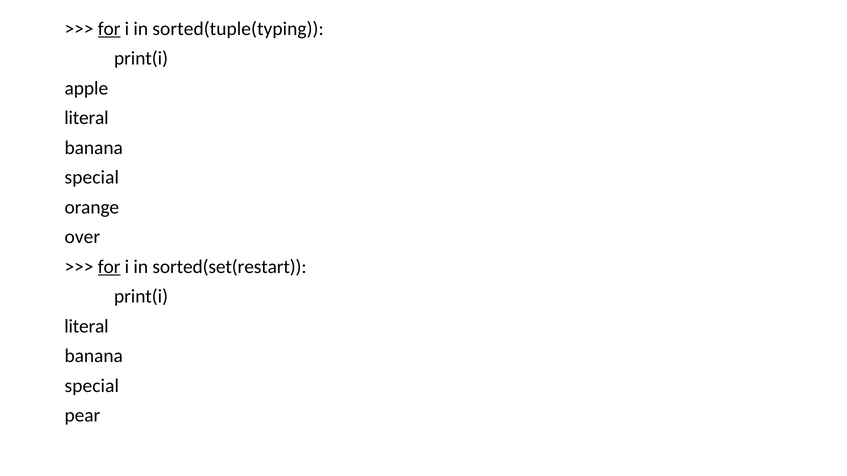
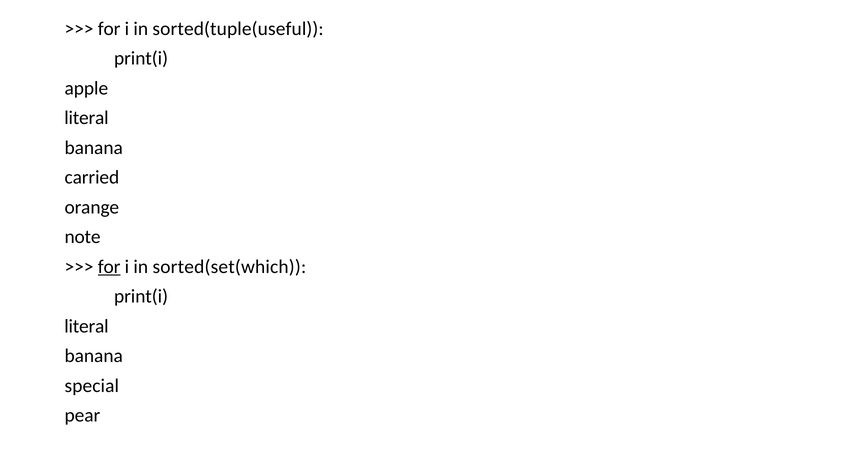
for underline: present -> none (109, 29)
sorted(tuple(typing: sorted(tuple(typing -> sorted(tuple(useful (238, 29)
special: special -> carried (92, 178)
over: over -> note (83, 237)
sorted(set(restart: sorted(set(restart -> sorted(set(which (229, 267)
